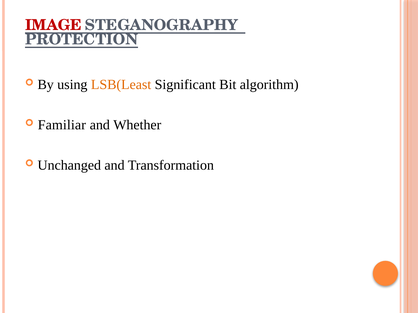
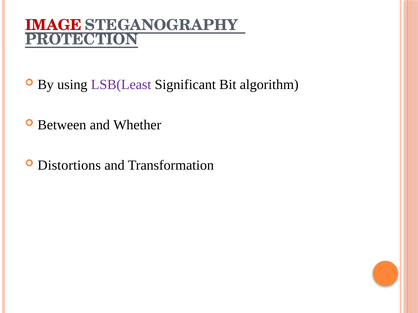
LSB(Least colour: orange -> purple (121, 85)
Familiar: Familiar -> Between (62, 125)
Unchanged: Unchanged -> Distortions (69, 165)
